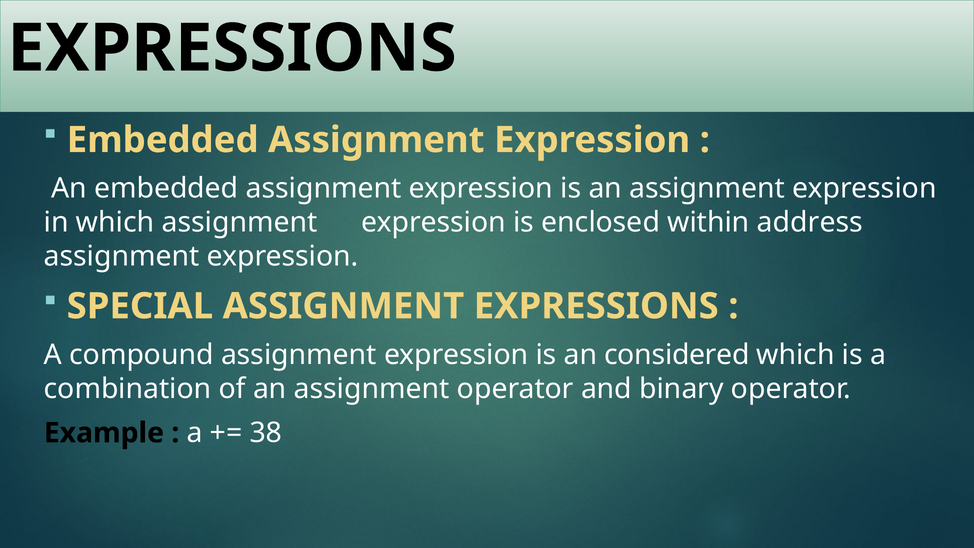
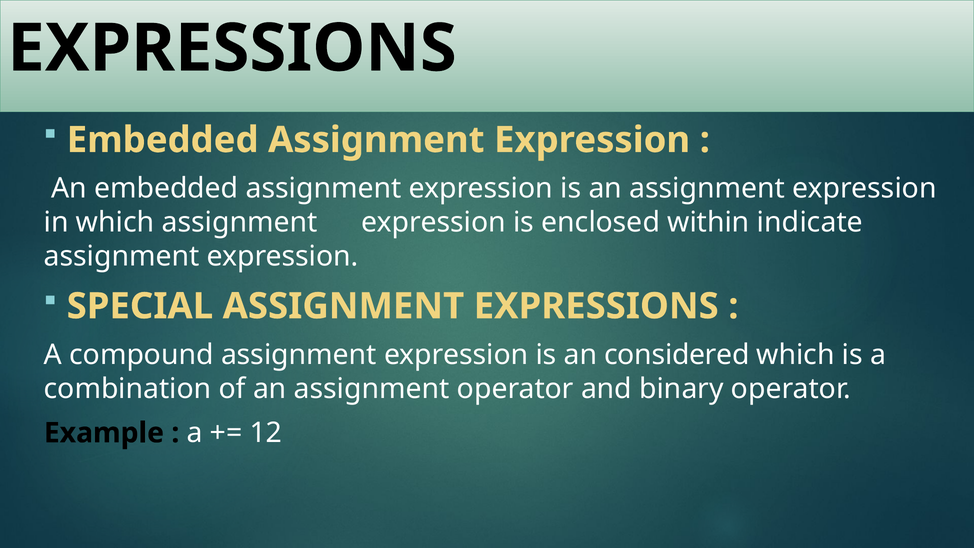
address: address -> indicate (810, 222)
38: 38 -> 12 (266, 433)
